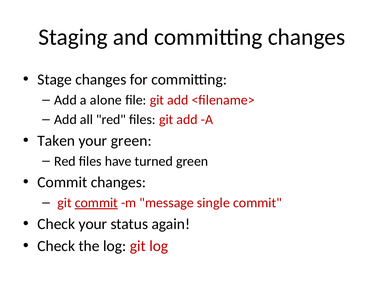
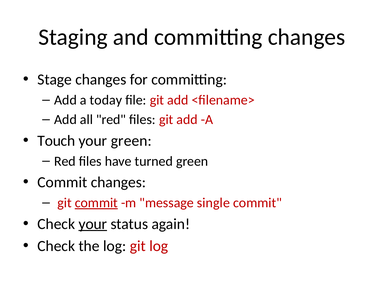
alone: alone -> today (106, 100)
Taken: Taken -> Touch (56, 141)
your underline: none -> present (93, 224)
